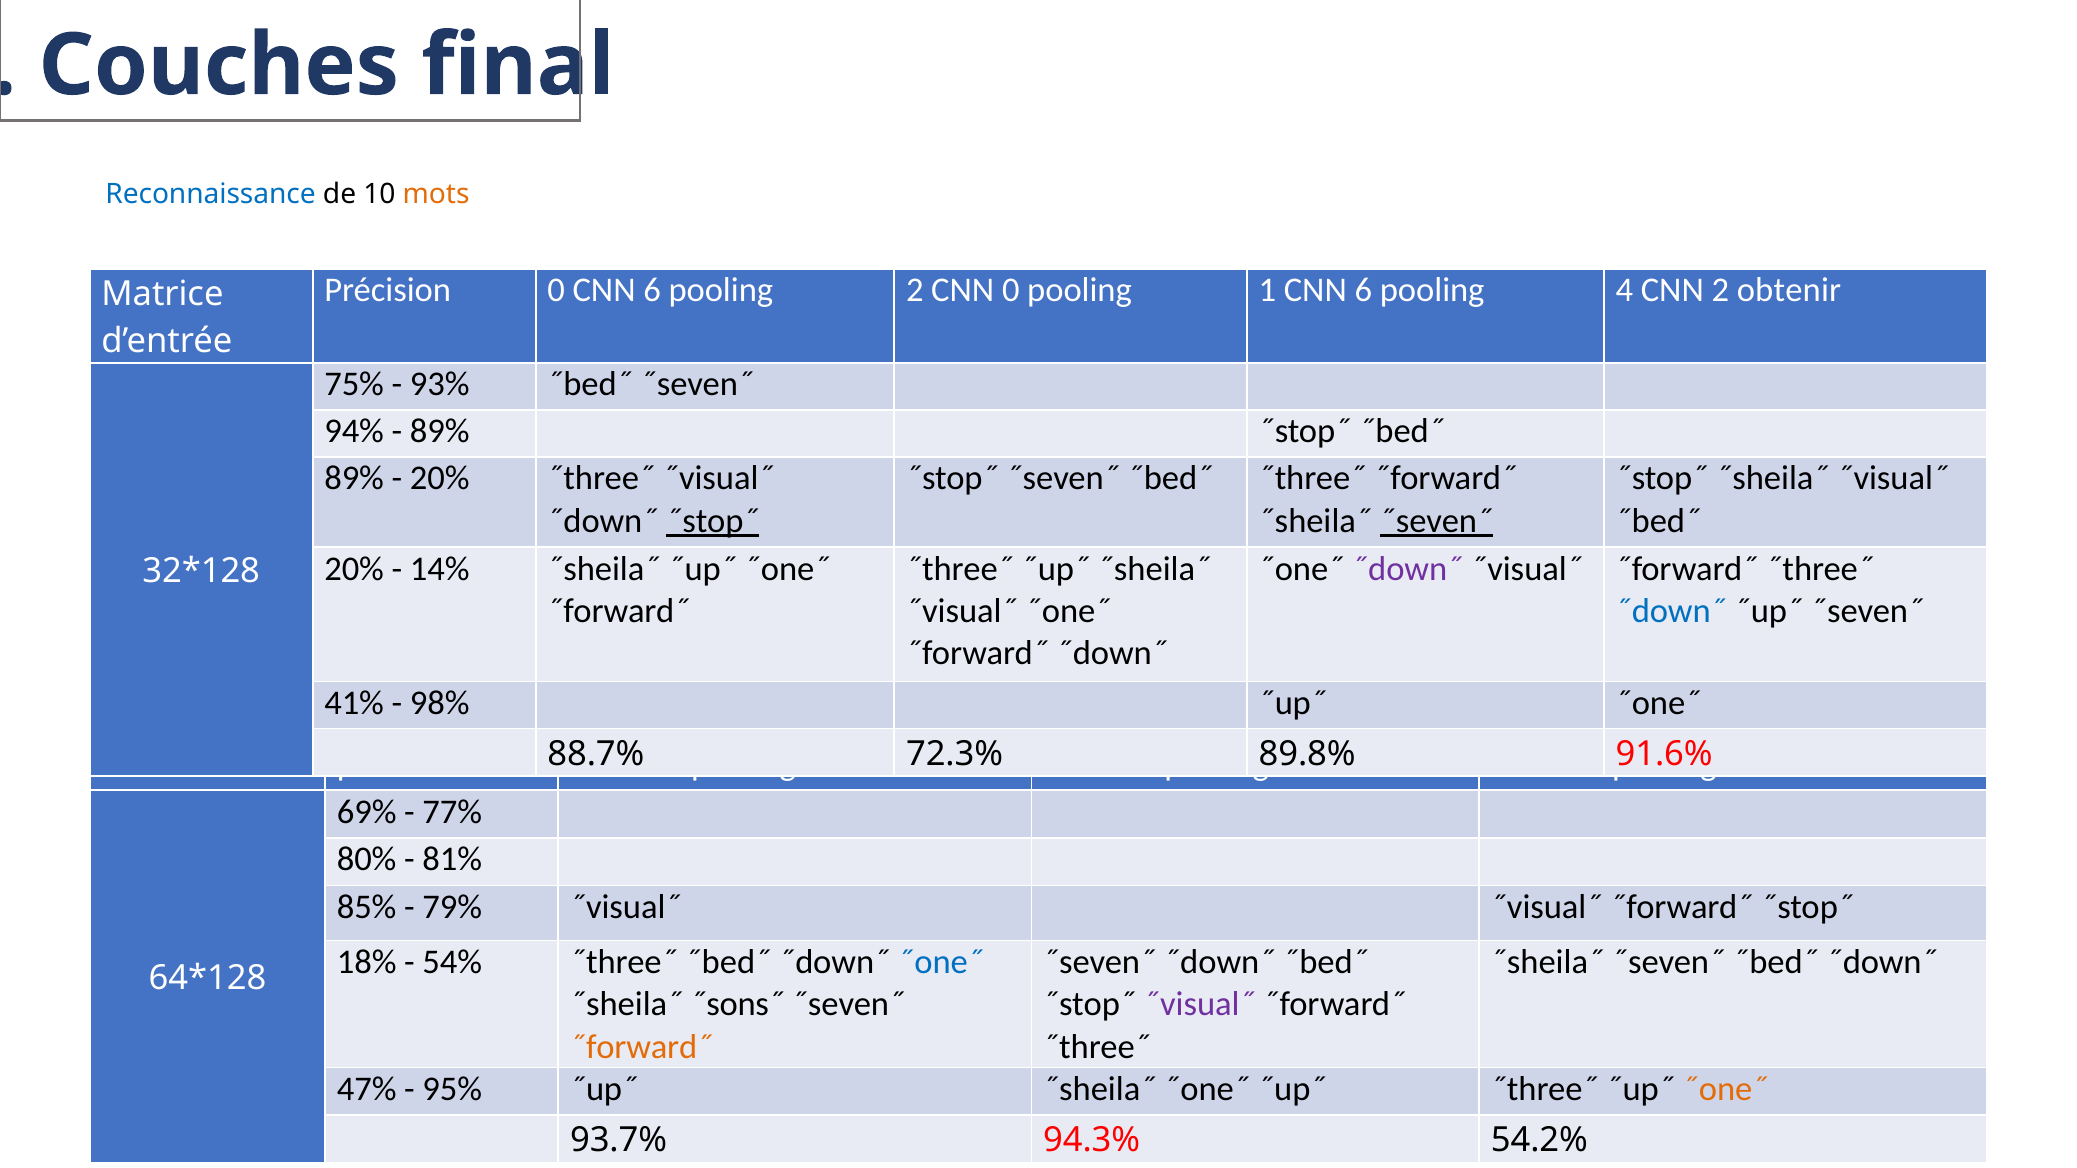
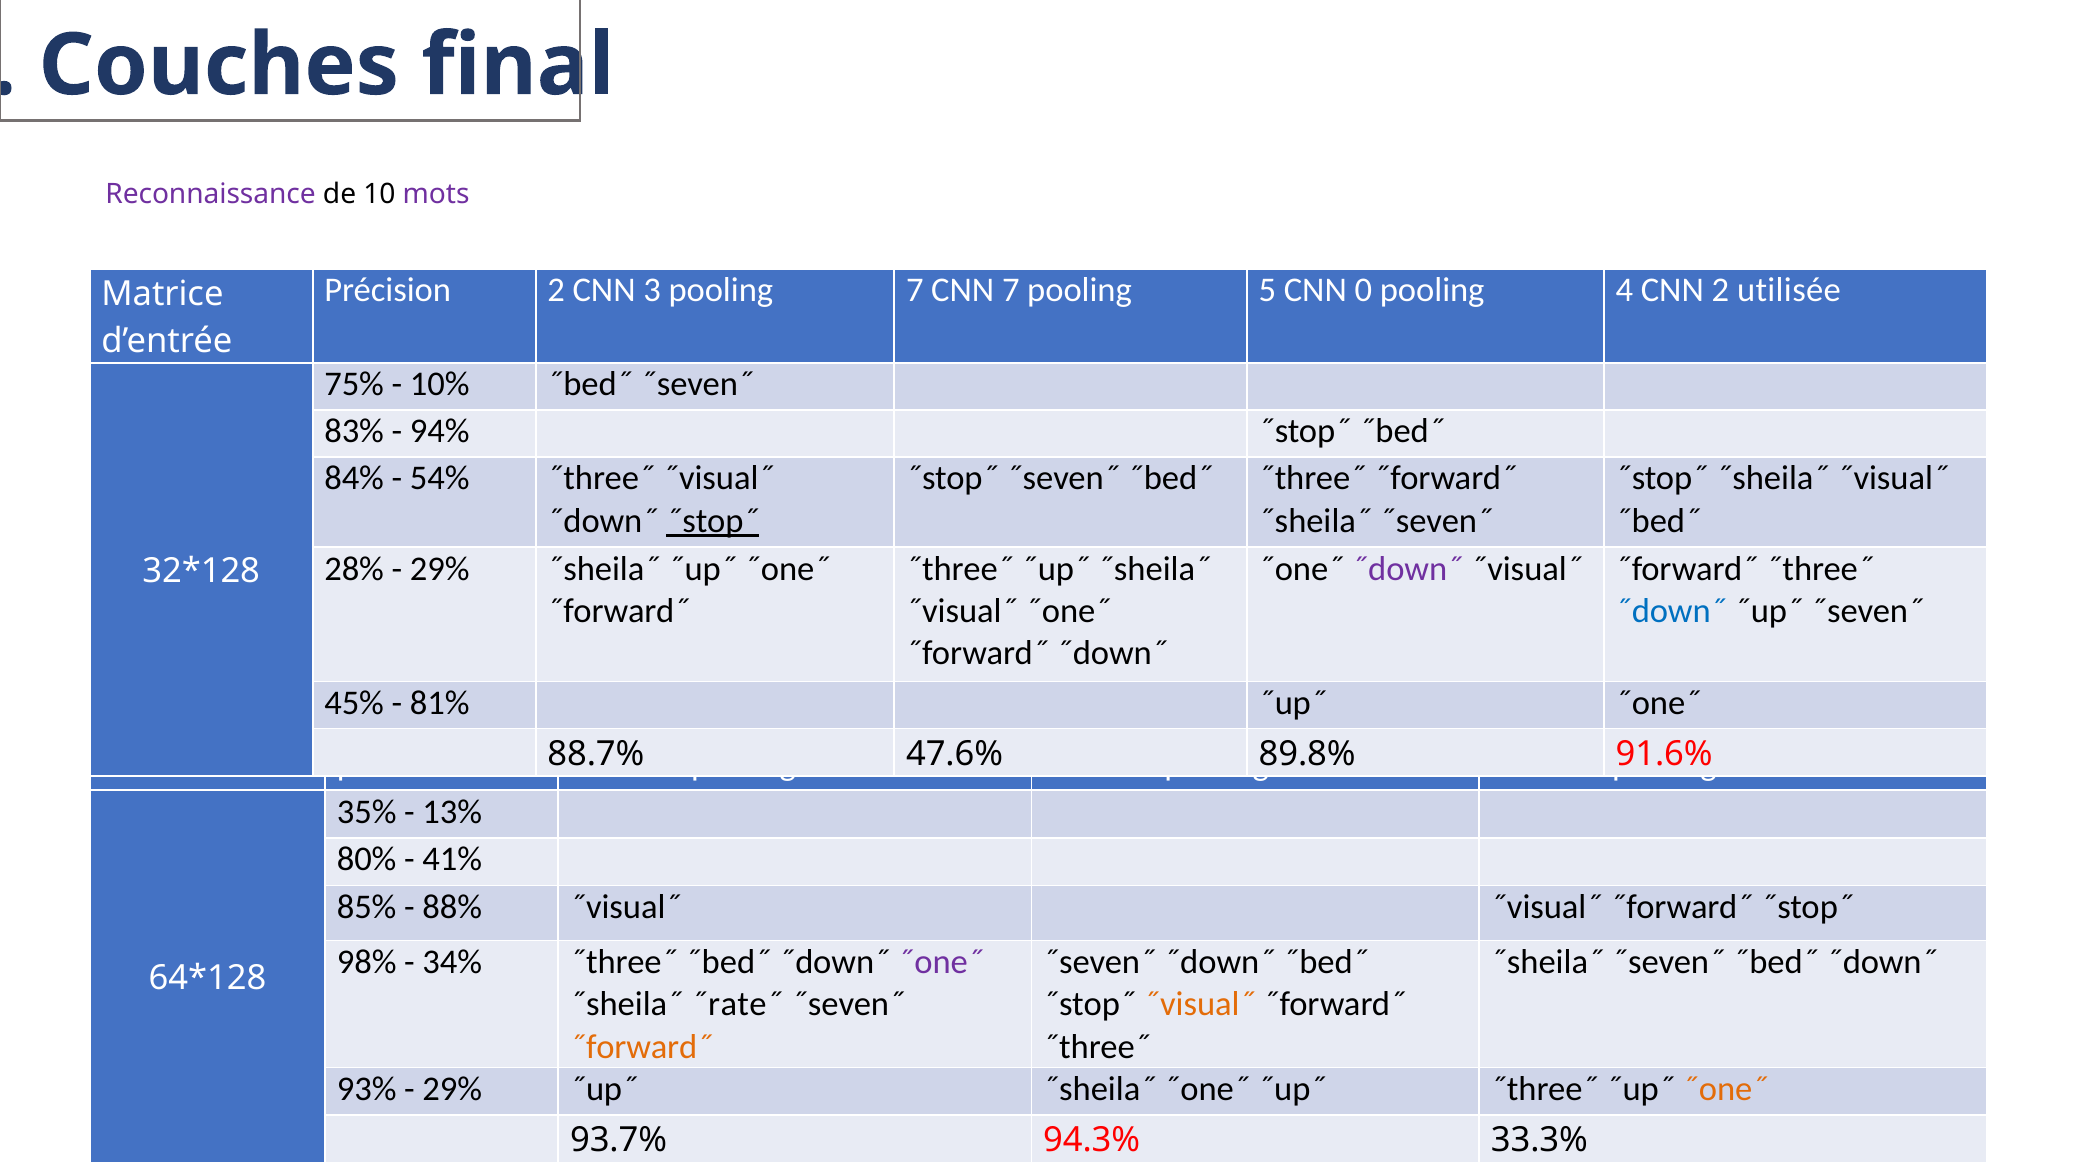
Reconnaissance colour: blue -> purple (211, 194)
mots colour: orange -> purple (436, 194)
Précision 0: 0 -> 2 (556, 290)
6: 6 -> 3 (652, 290)
pooling 2: 2 -> 7 (915, 290)
CNN 0: 0 -> 7 (1011, 290)
pooling 1: 1 -> 5 (1267, 290)
6: 6 -> 0 (1363, 290)
obtenir: obtenir -> utilisée (1789, 290)
93%: 93% -> 10% (440, 384)
94%: 94% -> 83% (354, 431)
89%: 89% -> 94% (440, 431)
89%: 89% -> 84% (354, 478)
20%: 20% -> 54% (440, 478)
˝seven˝ underline: present -> none (1436, 521)
20%: 20% -> 28% (354, 569)
14%: 14% -> 29% (440, 569)
41%: 41% -> 45% (354, 703)
98%: 98% -> 81% (440, 703)
72.3%: 72.3% -> 47.6% (955, 754)
69%: 69% -> 35% (367, 812)
77%: 77% -> 13% (452, 812)
81%: 81% -> 41% (452, 860)
79%: 79% -> 88% (452, 907)
18%: 18% -> 98% (367, 962)
54%: 54% -> 34% (452, 962)
˝one˝ colour: blue -> purple (941, 962)
˝sons˝: ˝sons˝ -> ˝rate˝ (737, 1005)
˝visual˝ colour: purple -> orange (1200, 1005)
47%: 47% -> 93% (367, 1089)
95%: 95% -> 29% (452, 1089)
54.2%: 54.2% -> 33.3% (1539, 1141)
